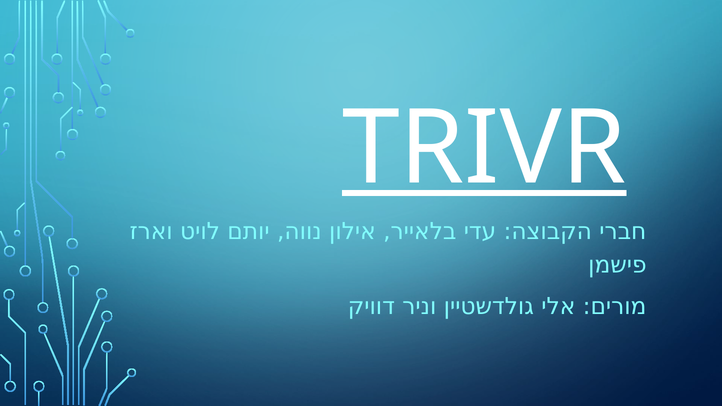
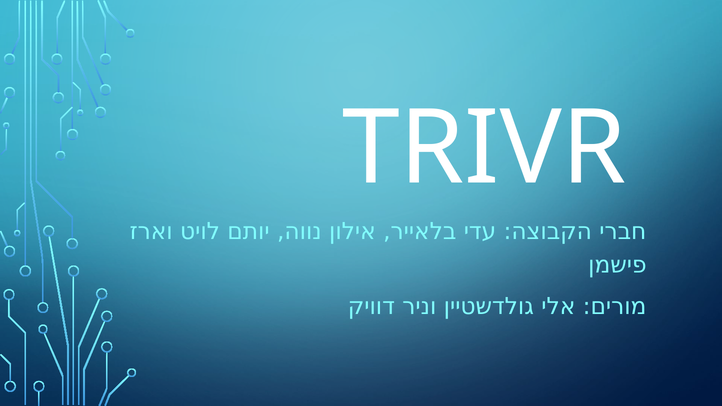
TRIVR underline: present -> none (484, 148)
